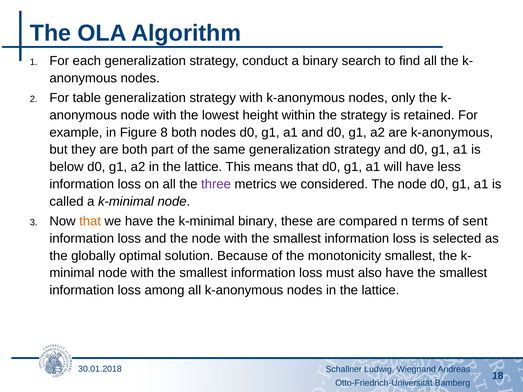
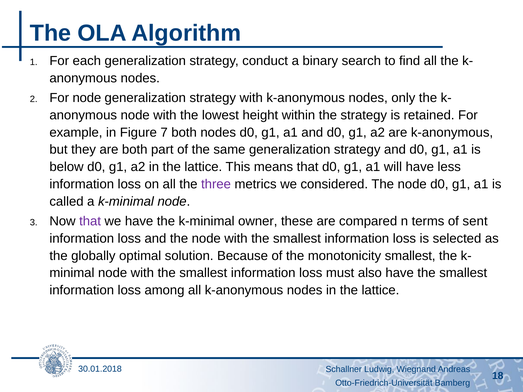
For table: table -> node (87, 98)
8: 8 -> 7 (164, 133)
that colour: orange -> purple (90, 221)
k-minimal binary: binary -> owner (258, 221)
